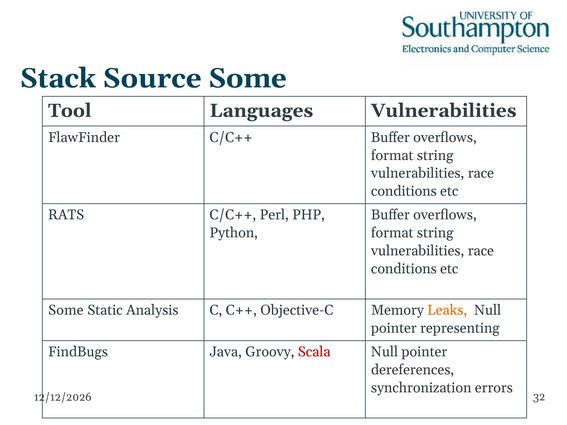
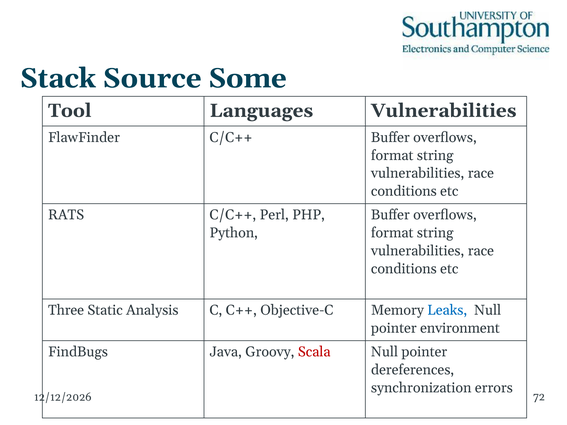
Some: Some -> Three (66, 310)
Leaks colour: orange -> blue (447, 310)
representing: representing -> environment (460, 328)
32: 32 -> 72 (539, 397)
